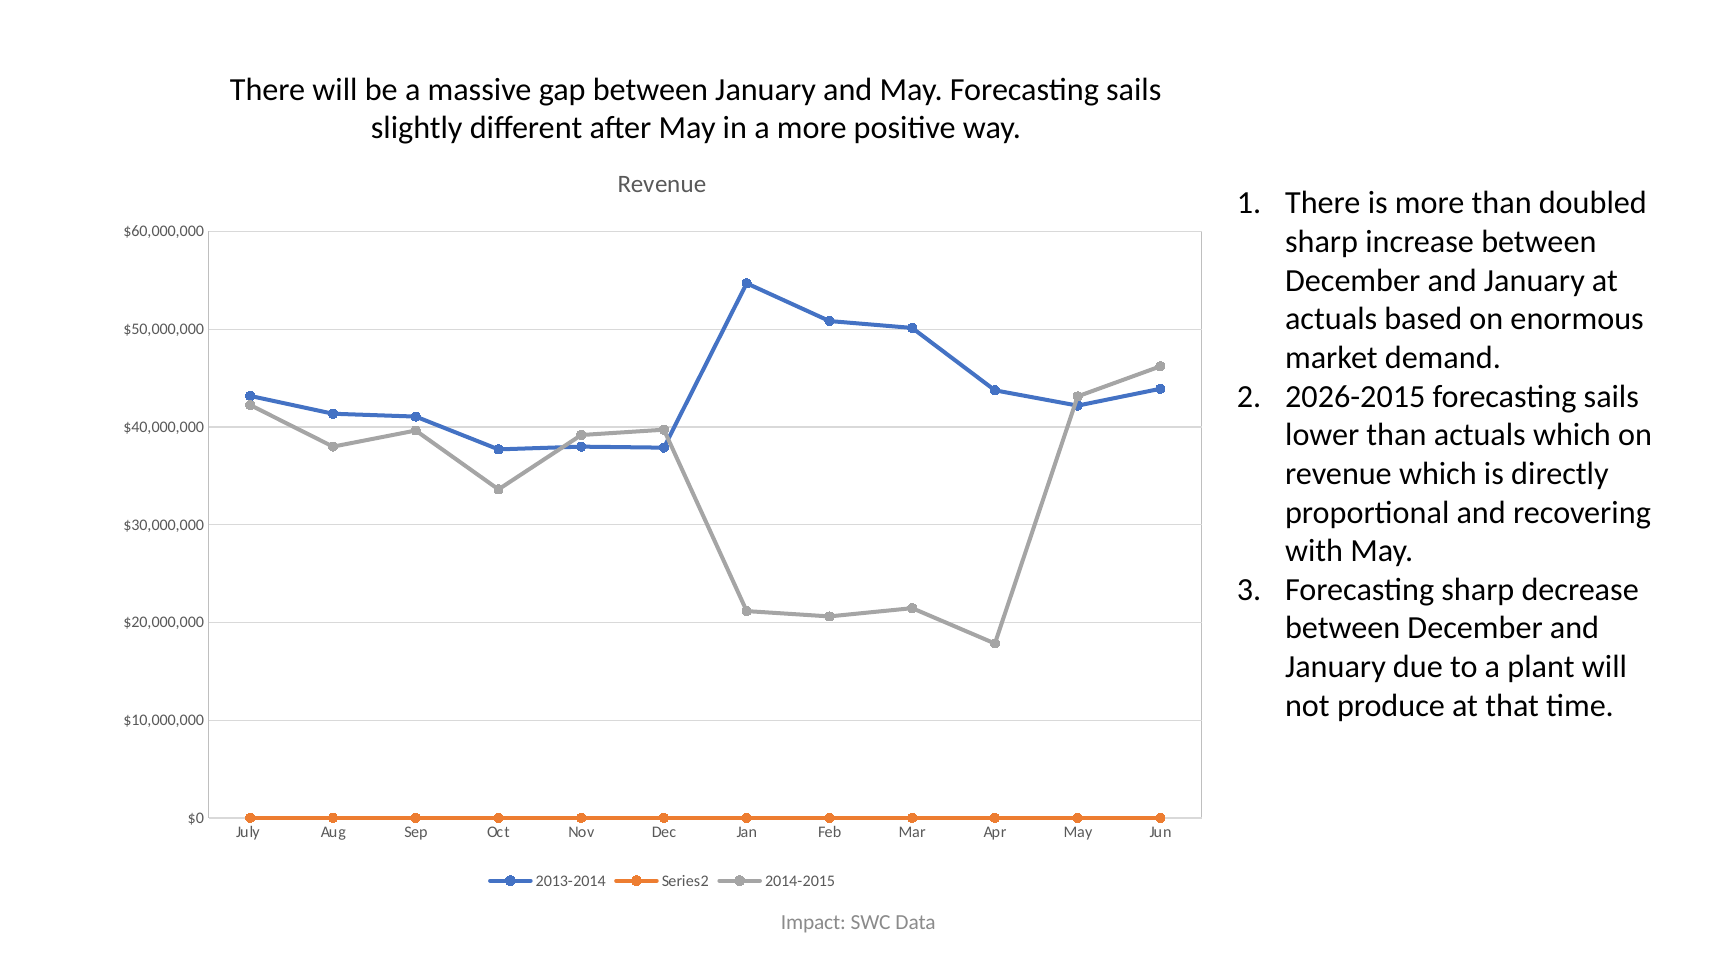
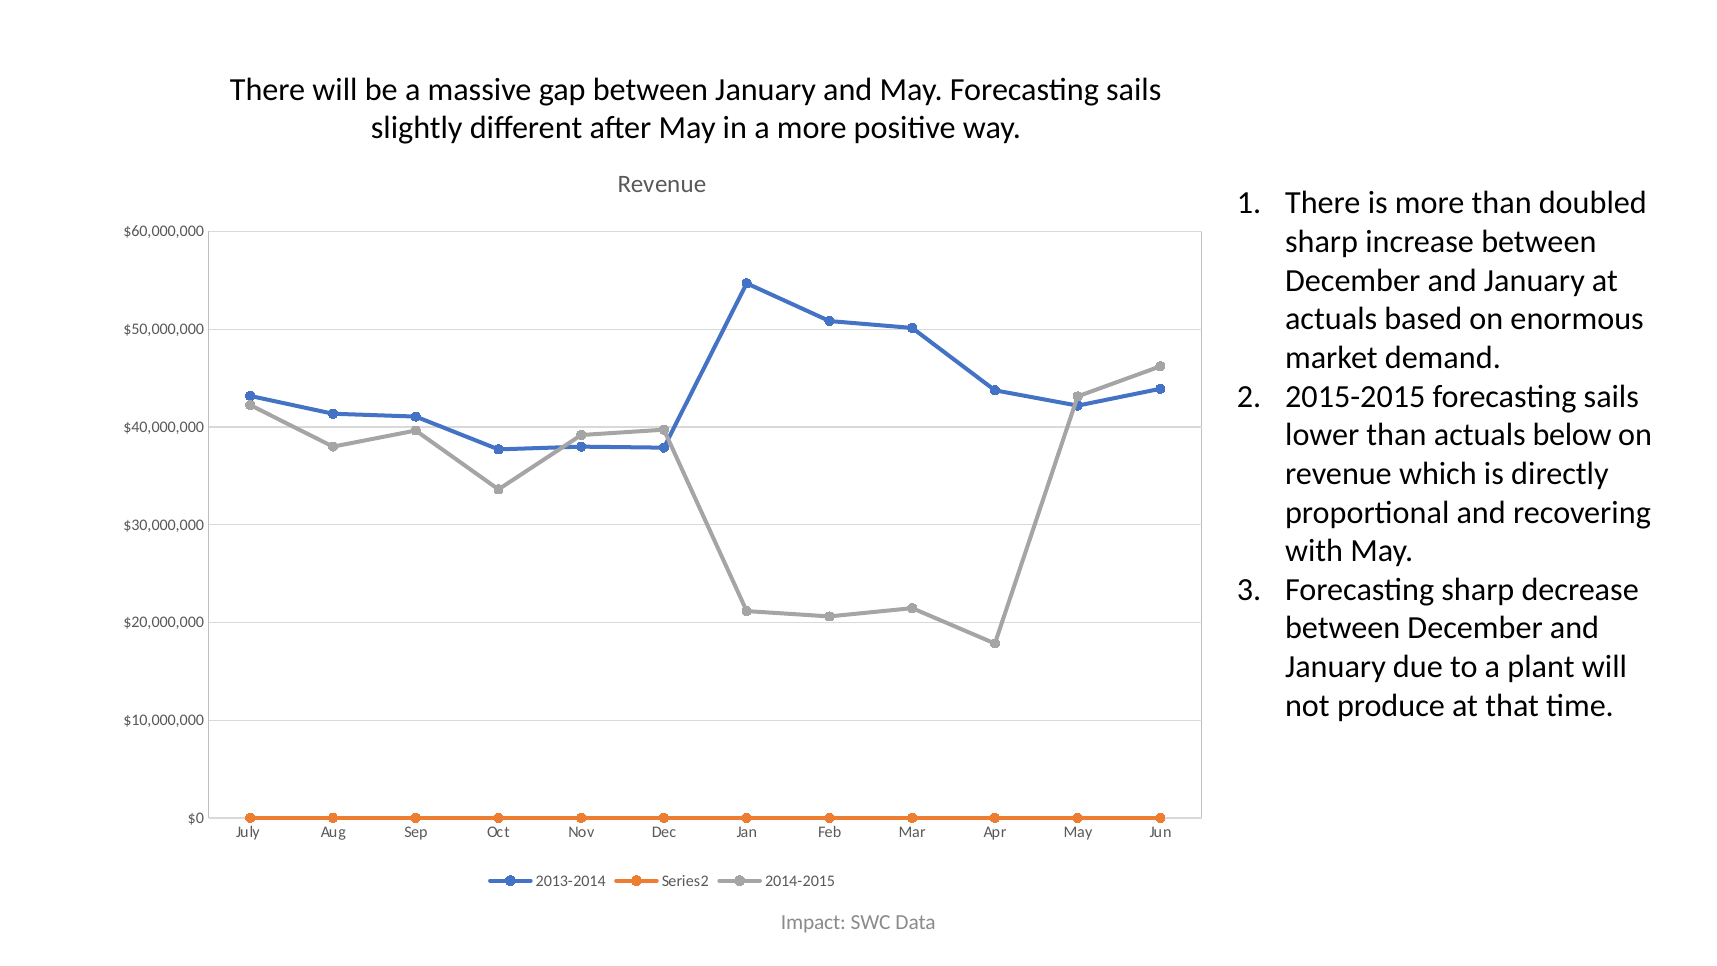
2026-2015: 2026-2015 -> 2015-2015 (1355, 396)
actuals which: which -> below (1572, 435)
